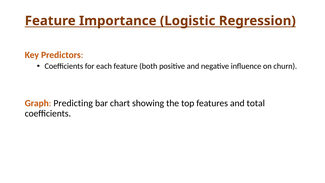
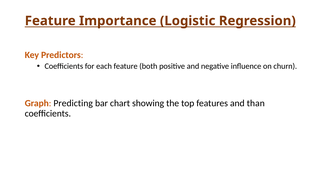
total: total -> than (256, 103)
